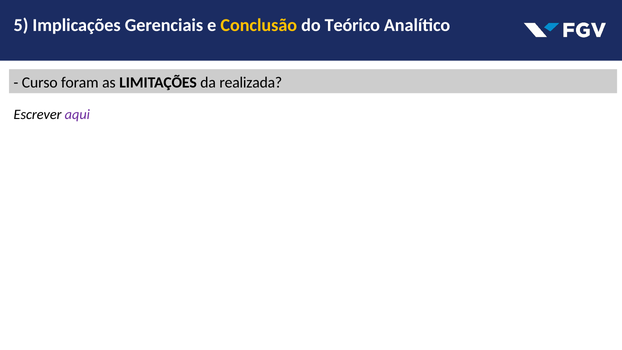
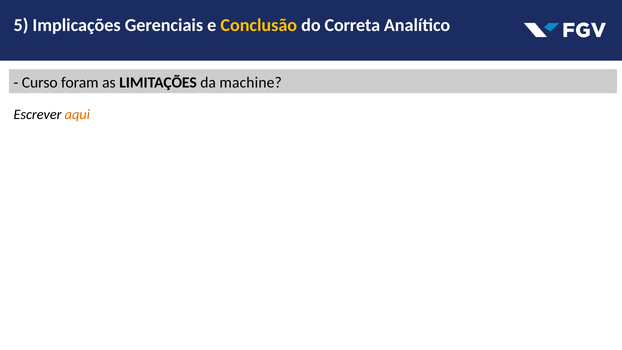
Teórico: Teórico -> Correta (352, 25)
realizada: realizada -> machine (251, 83)
aqui colour: purple -> orange (77, 115)
